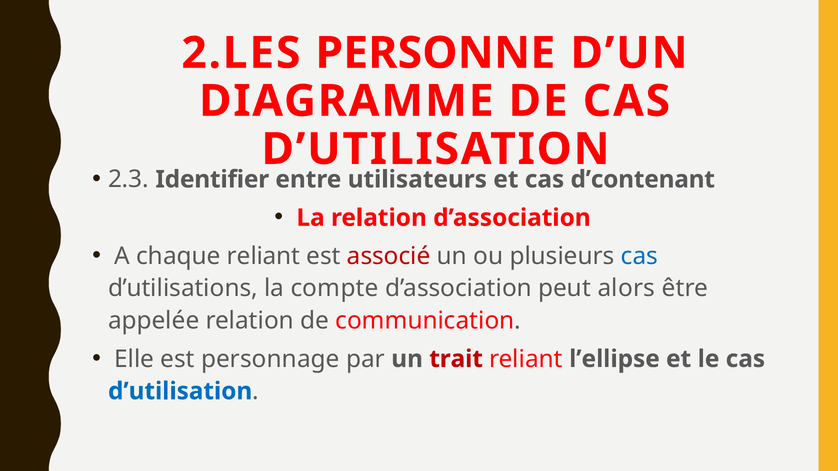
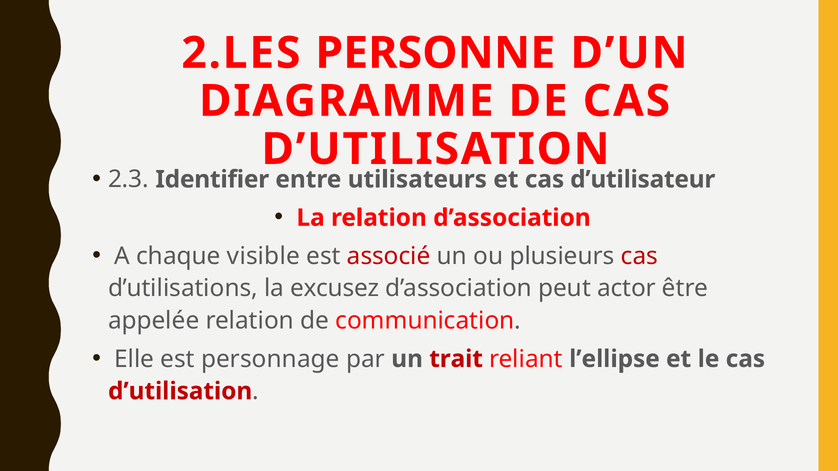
d’contenant: d’contenant -> d’utilisateur (643, 180)
chaque reliant: reliant -> visible (263, 256)
cas colour: blue -> red (639, 256)
compte: compte -> excusez (335, 289)
alors: alors -> actor (627, 289)
d’utilisation colour: blue -> red (180, 391)
